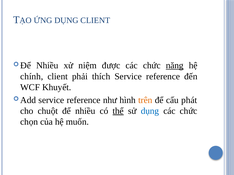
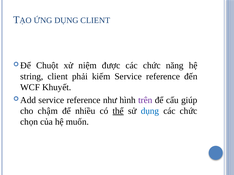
Nhiều: Nhiều -> Chuột (47, 66)
năng underline: present -> none (175, 66)
chính: chính -> string (32, 77)
thích: thích -> kiếm (101, 77)
trên colour: orange -> purple (145, 100)
phát: phát -> giúp (189, 100)
chuột: chuột -> chậm (48, 111)
